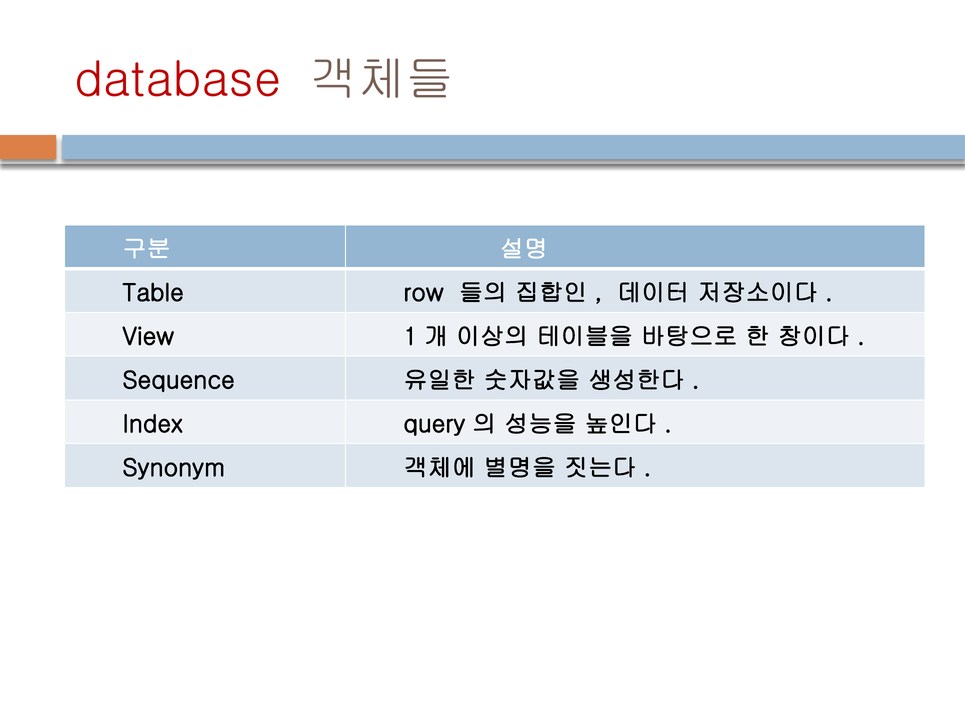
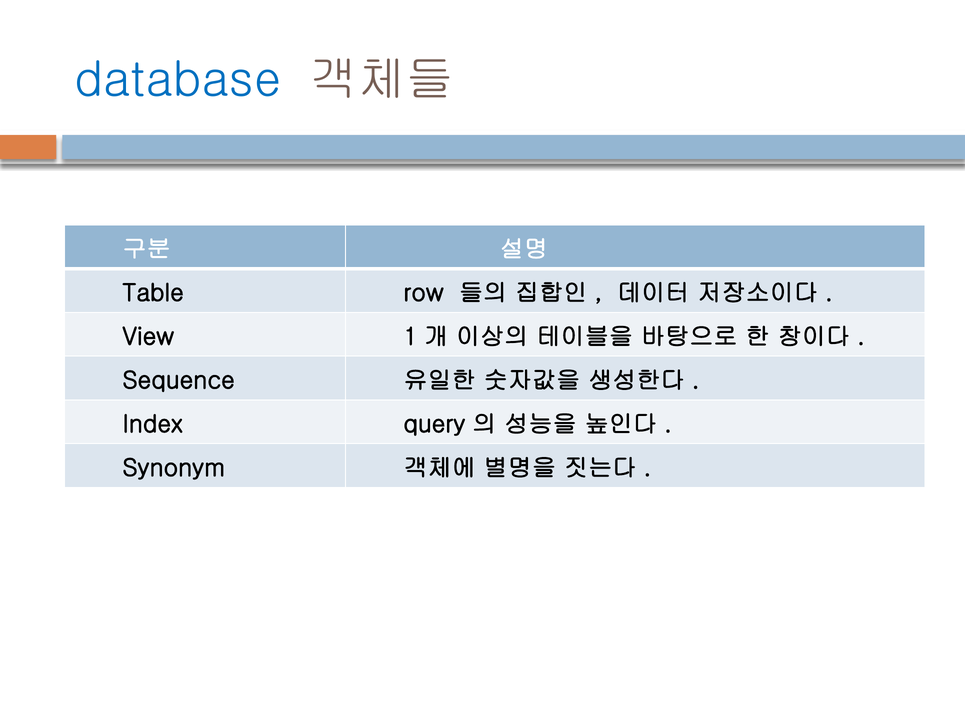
database colour: red -> blue (178, 80)
